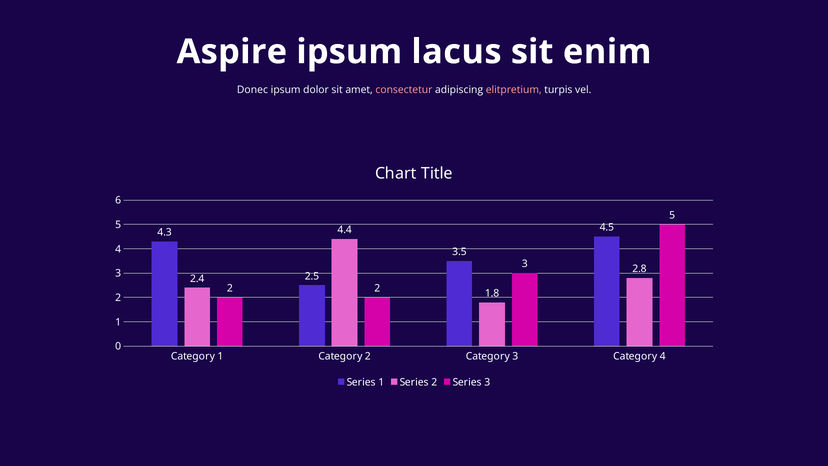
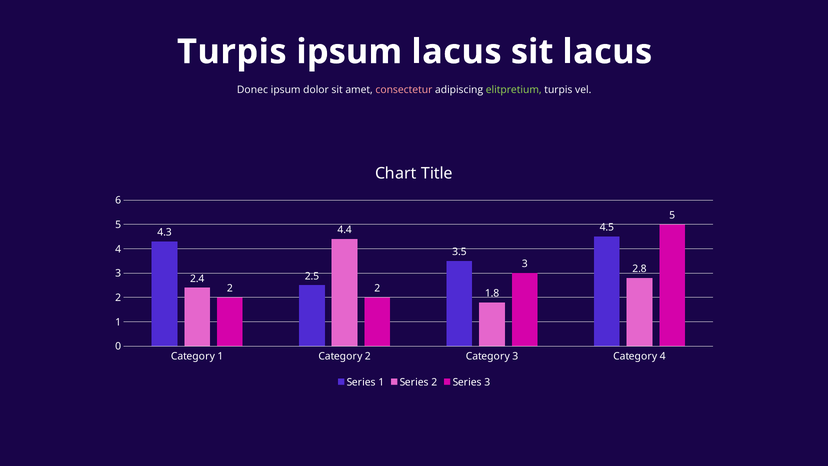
Aspire: Aspire -> Turpis (232, 52)
sit enim: enim -> lacus (607, 52)
elitpretium colour: pink -> light green (514, 90)
